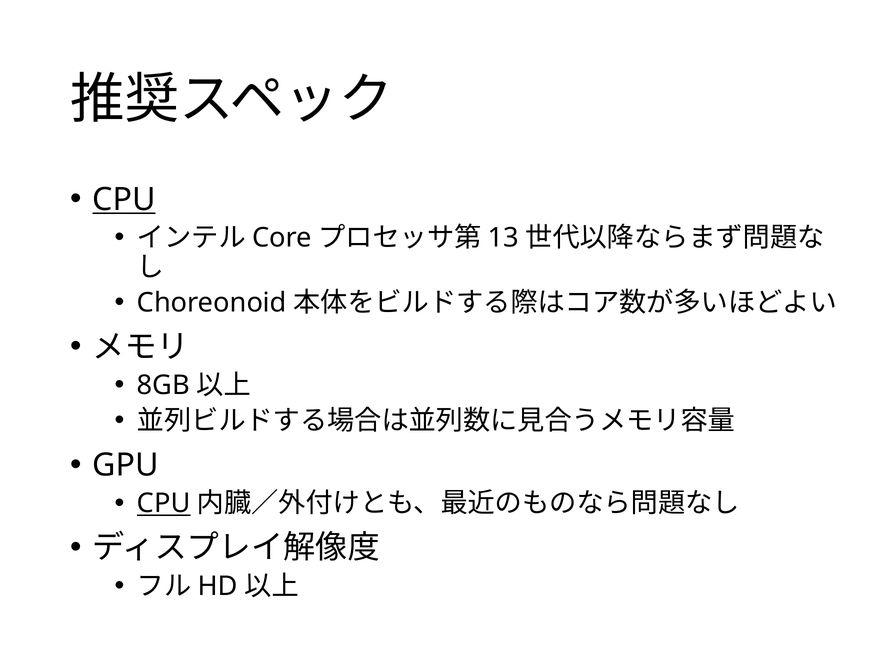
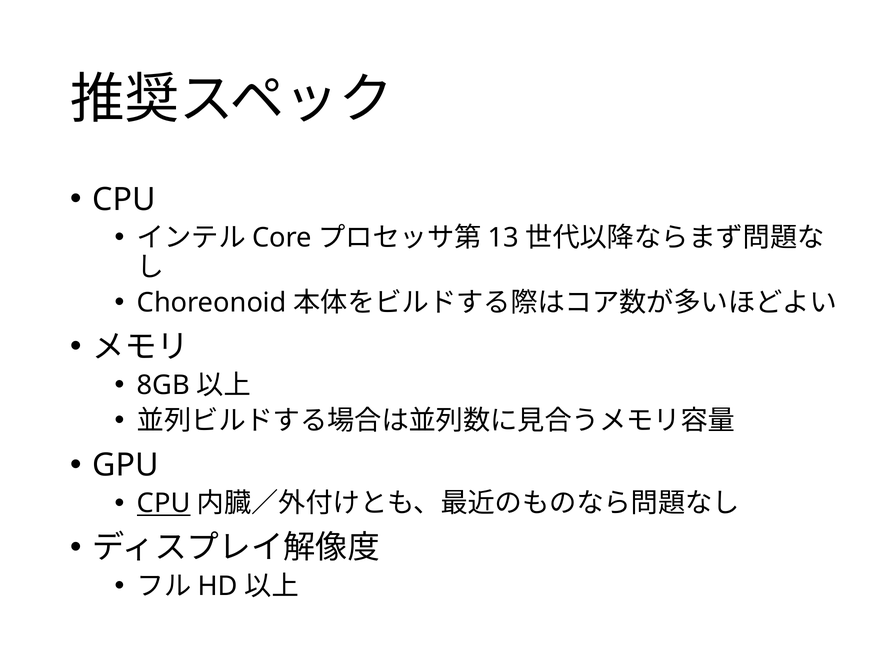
CPU underline: present -> none (124, 200)
